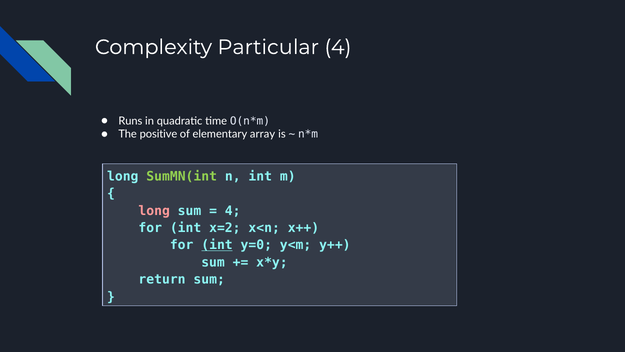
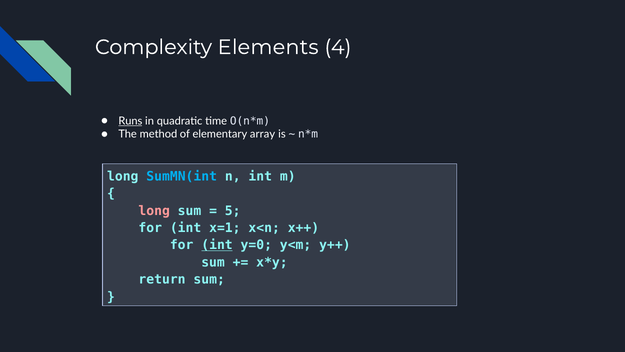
Particular: Particular -> Elements (268, 47)
Runs underline: none -> present (130, 121)
positive: positive -> method (158, 134)
SumMN(int colour: light green -> light blue (182, 176)
4: 4 -> 5 (233, 210)
x=2: x=2 -> x=1 (225, 228)
